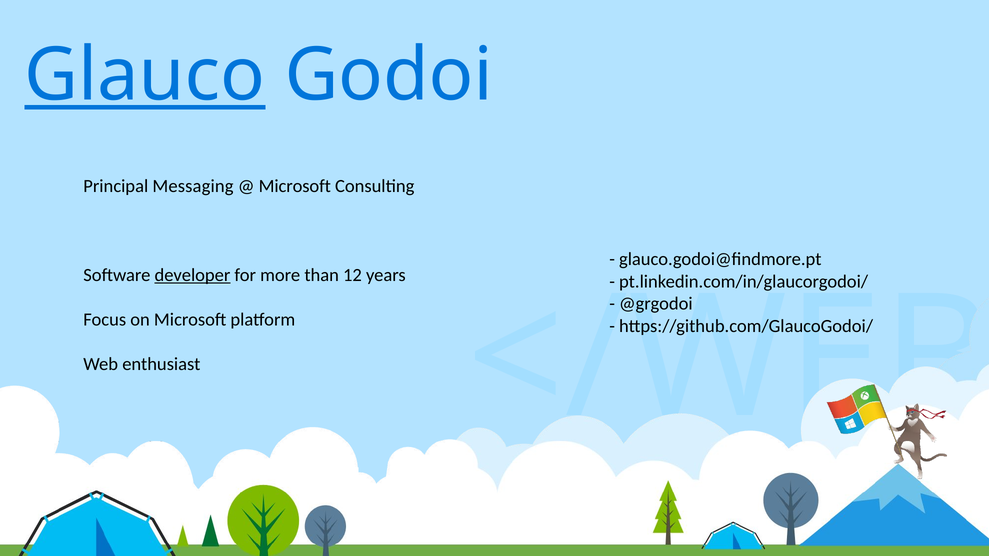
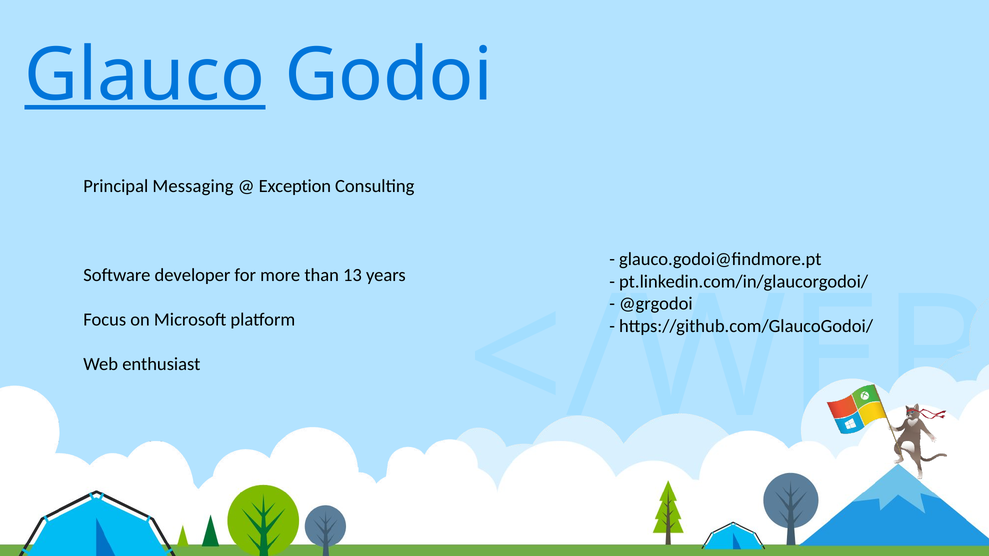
Microsoft: Microsoft -> Exception (295, 186)
developer underline: present -> none (192, 275)
12: 12 -> 13 (352, 275)
